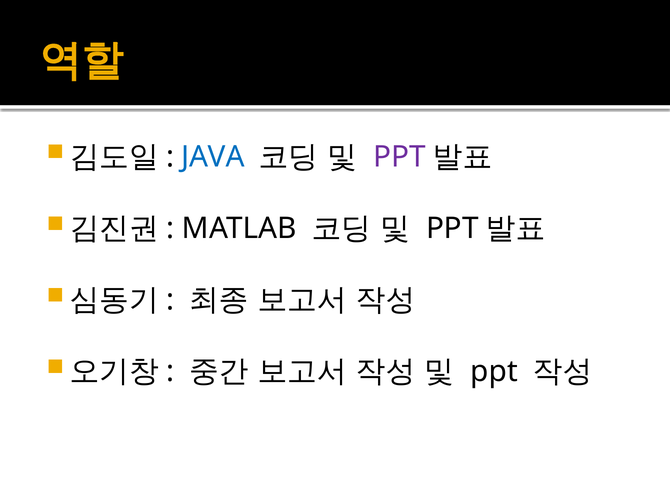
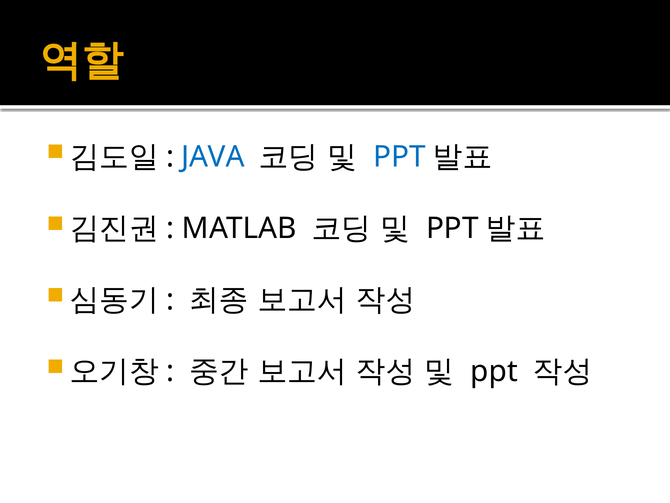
PPT colour: purple -> blue (399, 157)
